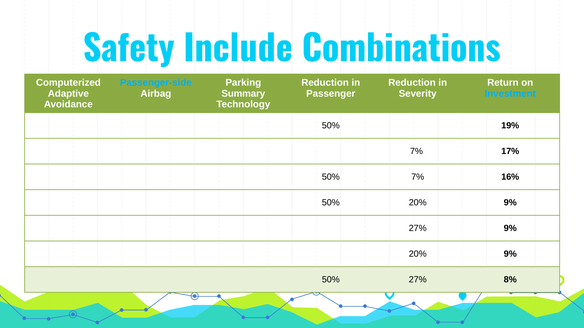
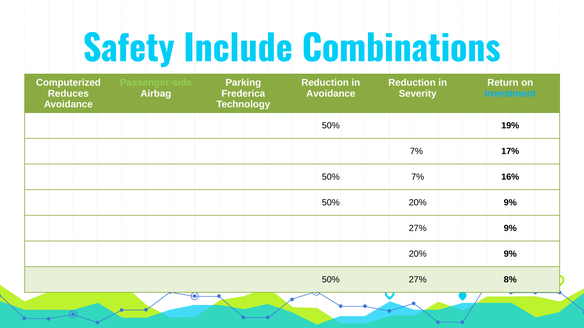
Passenger-side colour: light blue -> light green (156, 83)
Adaptive: Adaptive -> Reduces (68, 94)
Summary: Summary -> Frederica (243, 94)
Passenger: Passenger -> Avoidance (331, 94)
